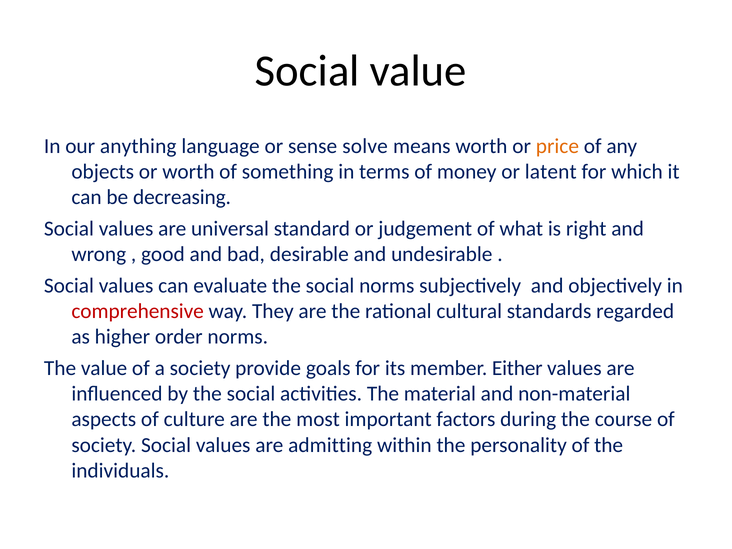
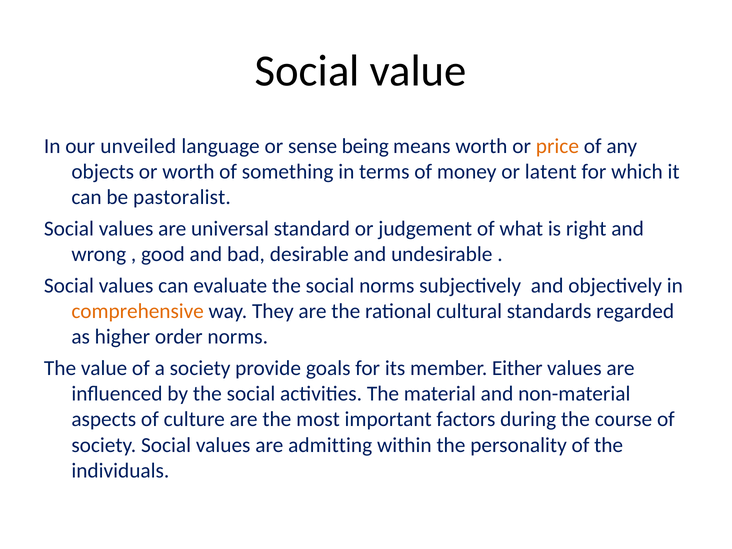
anything: anything -> unveiled (138, 146)
solve: solve -> being (365, 146)
decreasing: decreasing -> pastoralist (182, 197)
comprehensive colour: red -> orange (138, 311)
